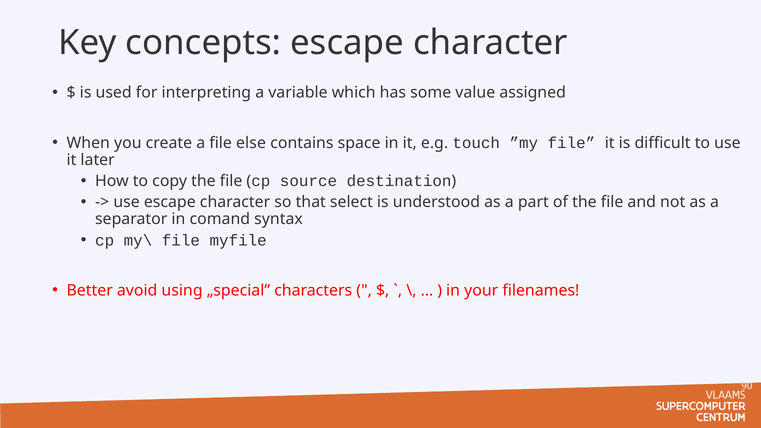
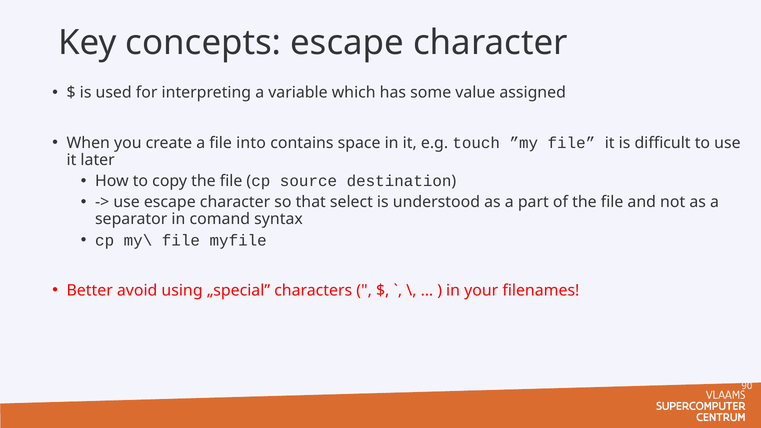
else: else -> into (251, 143)
